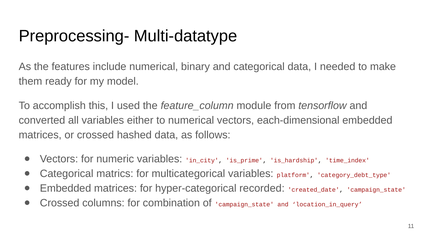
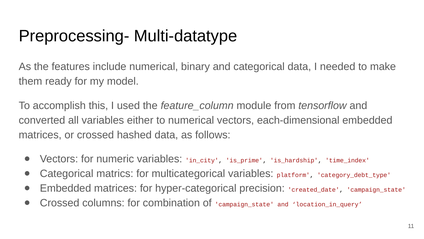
recorded: recorded -> precision (262, 188)
